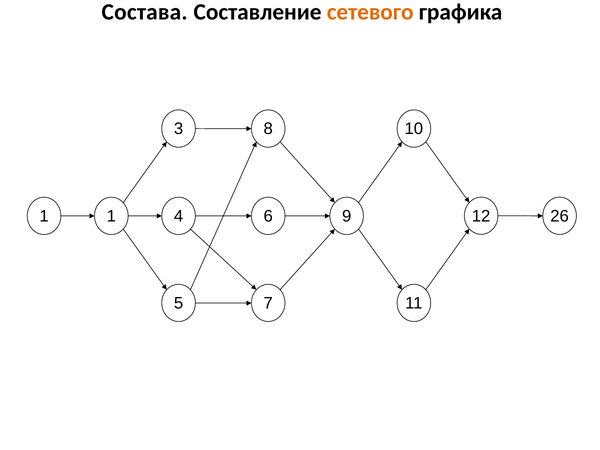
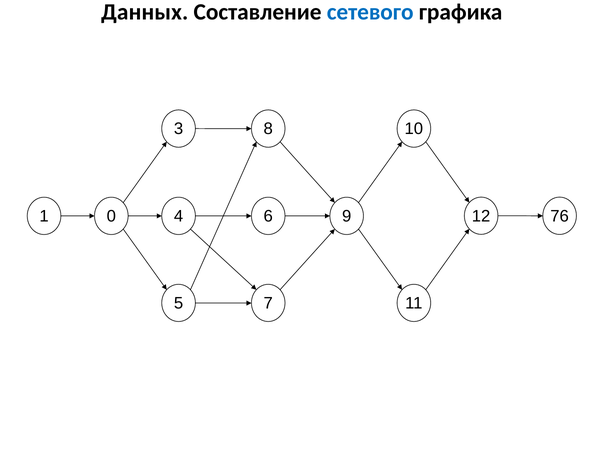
Состава: Состава -> Данных (145, 12)
сетевого colour: orange -> blue (370, 12)
26: 26 -> 76 (560, 216)
1 1: 1 -> 0 (111, 216)
